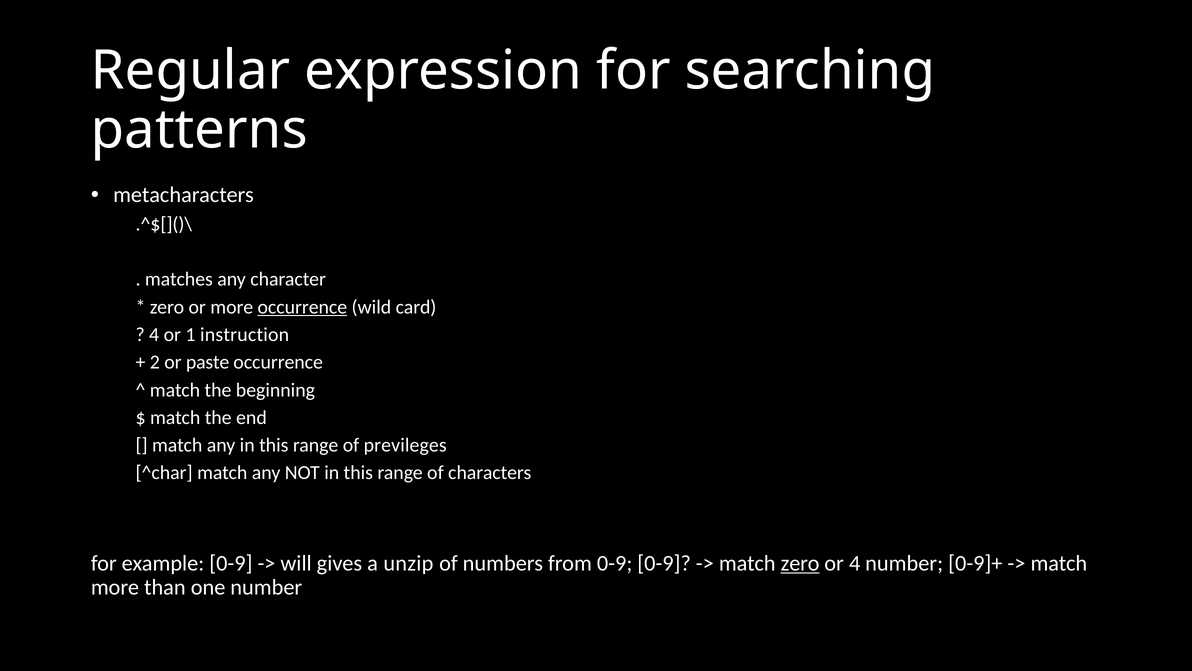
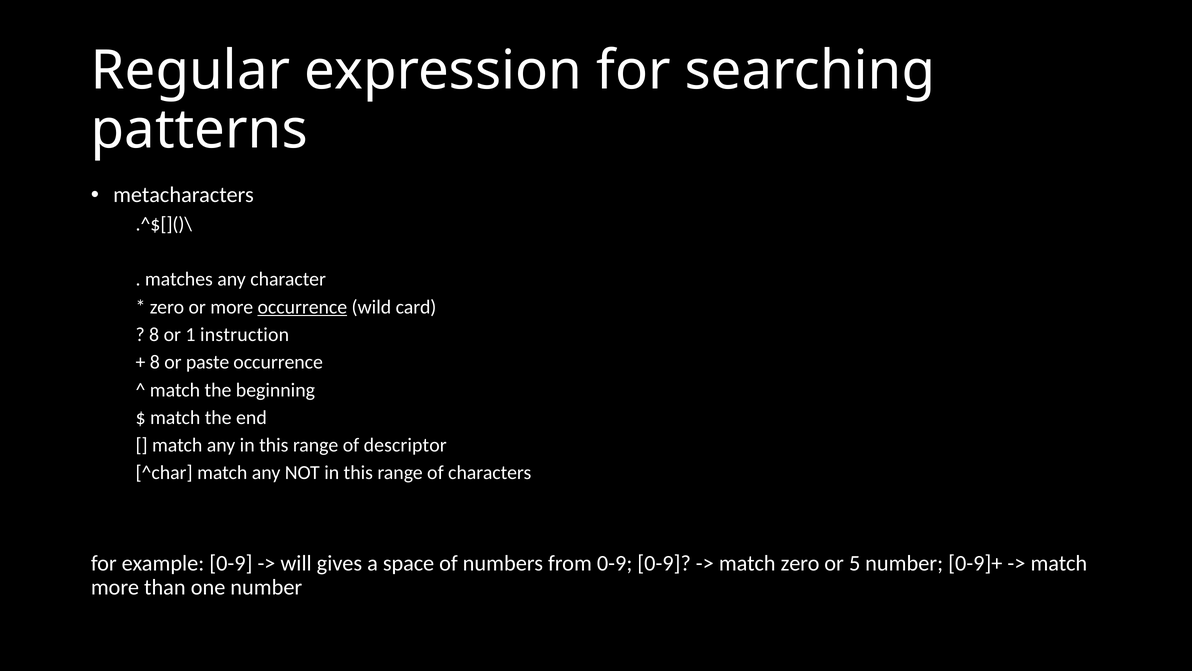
4: 4 -> 8 (154, 334)
2: 2 -> 8 (155, 362)
previleges: previleges -> descriptor (405, 445)
unzip: unzip -> space (409, 563)
zero underline: present -> none (800, 563)
or 4: 4 -> 5 (855, 563)
